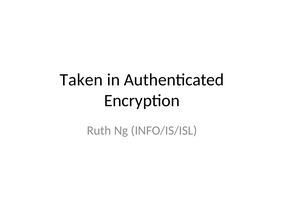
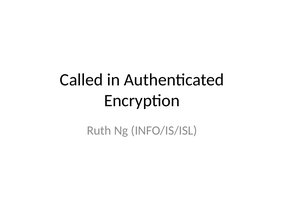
Taken: Taken -> Called (81, 80)
